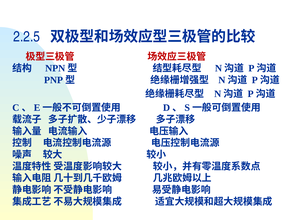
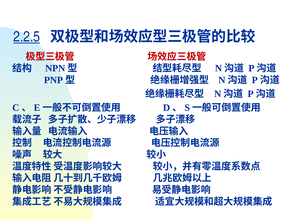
2.2.5 underline: none -> present (27, 37)
